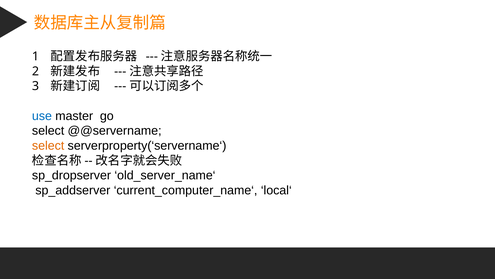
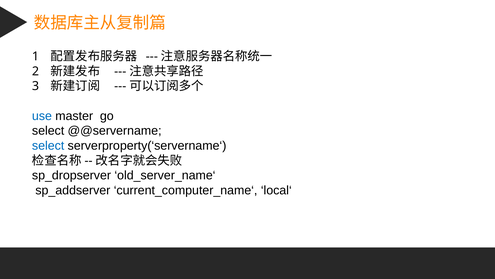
select colour: orange -> blue (48, 145)
